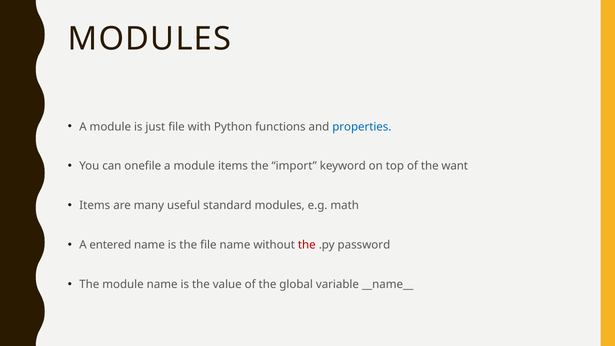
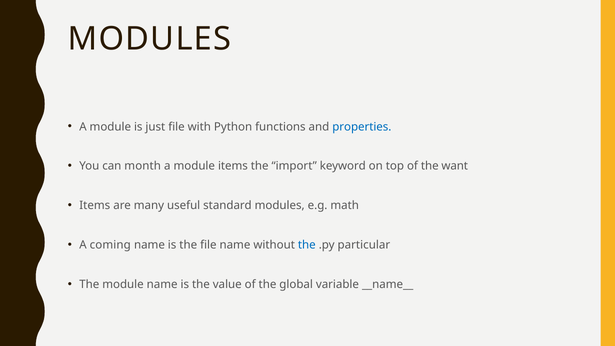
onefile: onefile -> month (143, 166)
entered: entered -> coming (110, 245)
the colour: red -> blue (307, 245)
password: password -> particular (364, 245)
